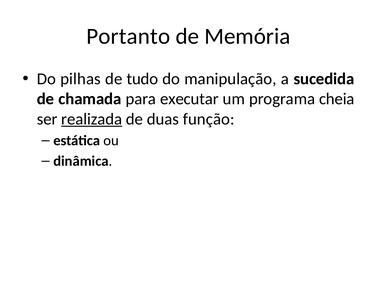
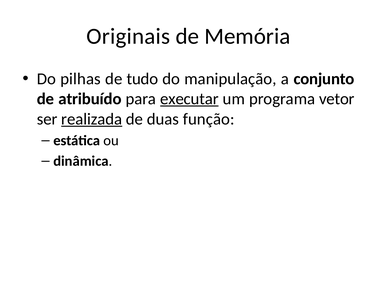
Portanto: Portanto -> Originais (128, 36)
sucedida: sucedida -> conjunto (324, 79)
chamada: chamada -> atribuído (90, 99)
executar underline: none -> present (189, 99)
cheia: cheia -> vetor (337, 99)
